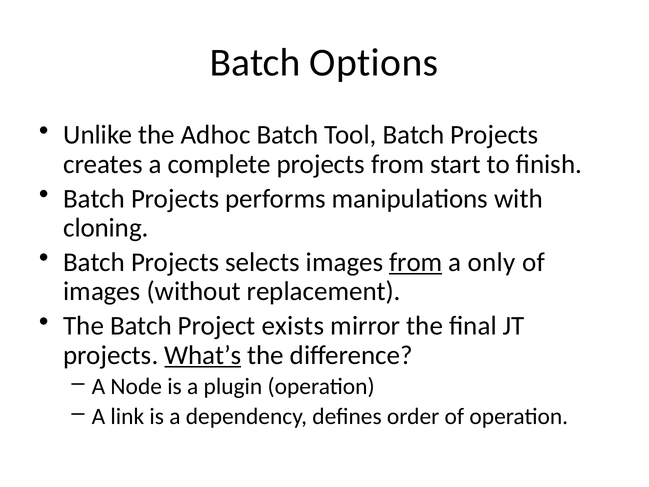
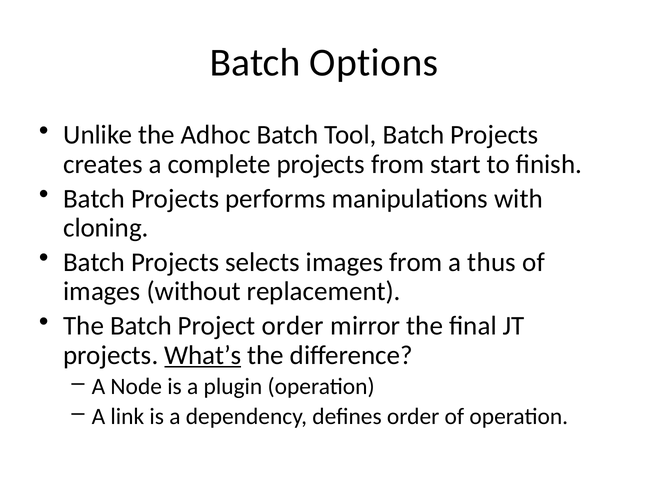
from underline: present -> none (416, 262)
only: only -> thus (492, 262)
Project exists: exists -> order (293, 326)
